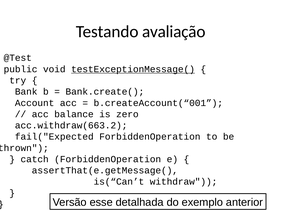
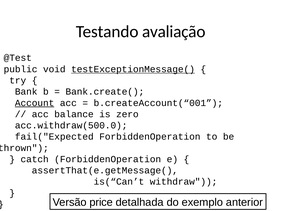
Account underline: none -> present (35, 103)
acc.withdraw(663.2: acc.withdraw(663.2 -> acc.withdraw(500.0 (71, 125)
esse: esse -> price (101, 202)
